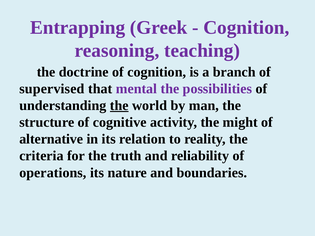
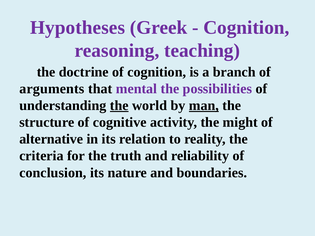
Entrapping: Entrapping -> Hypotheses (78, 28)
supervised: supervised -> arguments (52, 89)
man underline: none -> present (204, 106)
operations: operations -> conclusion (53, 173)
